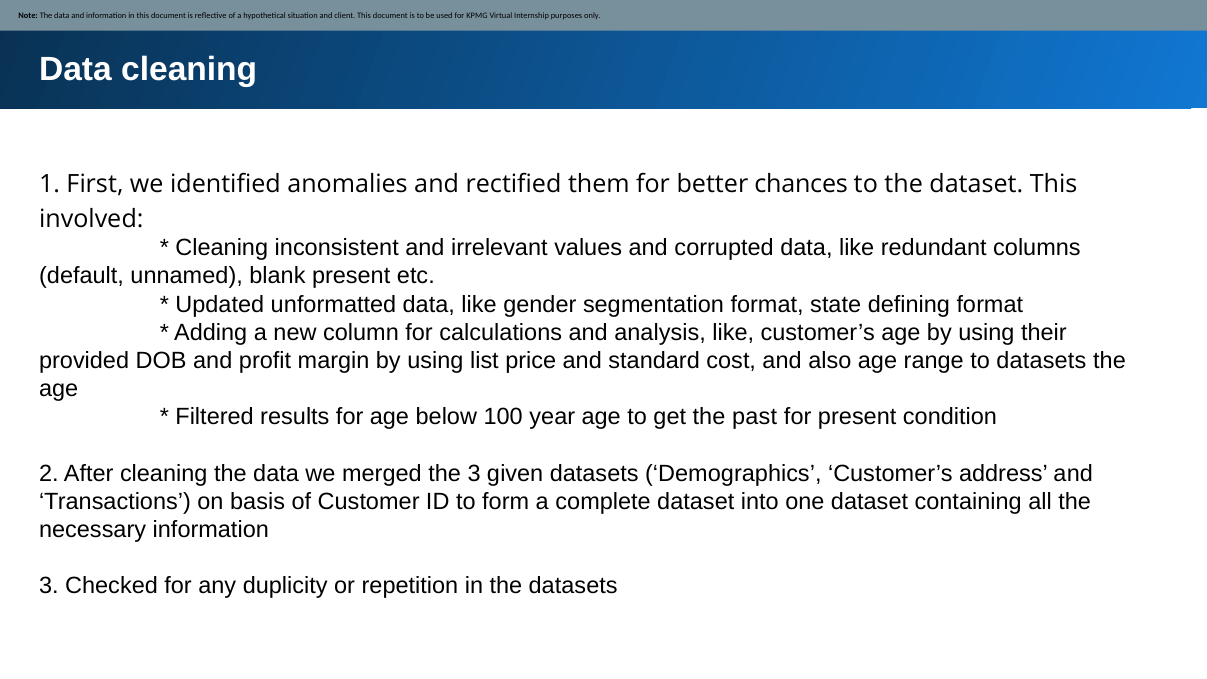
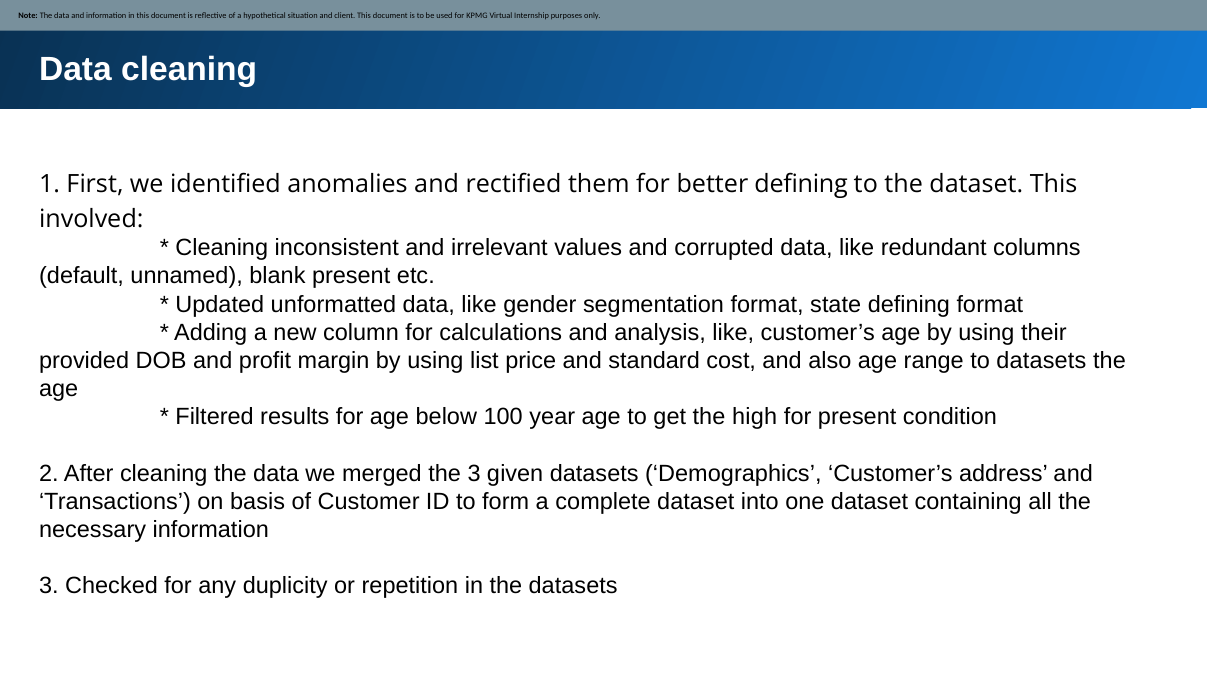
better chances: chances -> defining (801, 184)
past: past -> high (755, 417)
